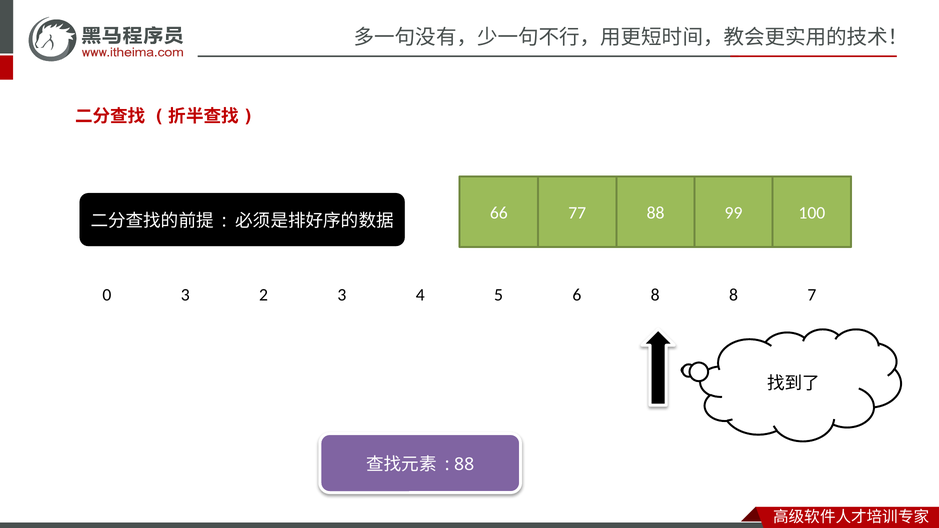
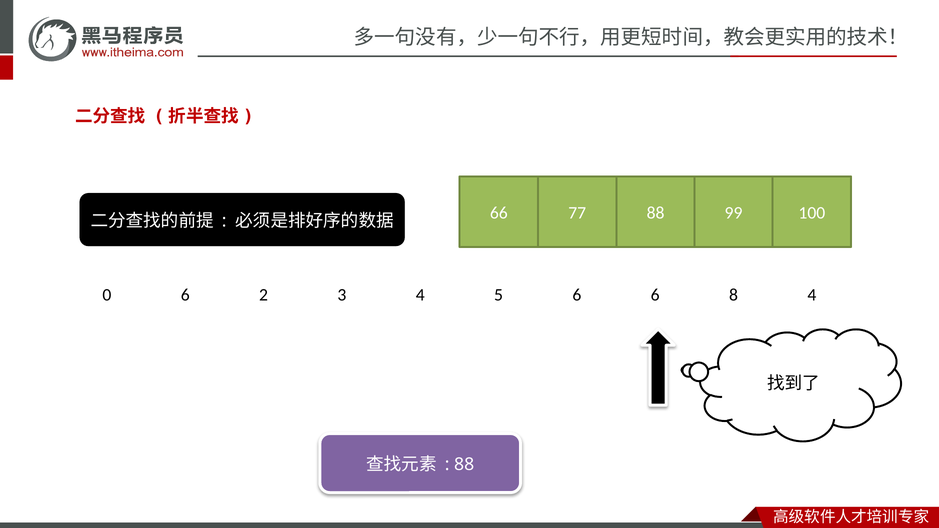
0 3: 3 -> 6 (185, 295)
6 8: 8 -> 6 (655, 295)
8 7: 7 -> 4 (812, 295)
